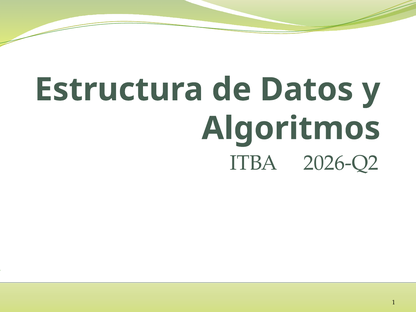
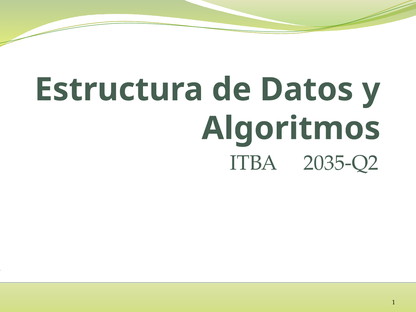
2026-Q2: 2026-Q2 -> 2035-Q2 (341, 163)
